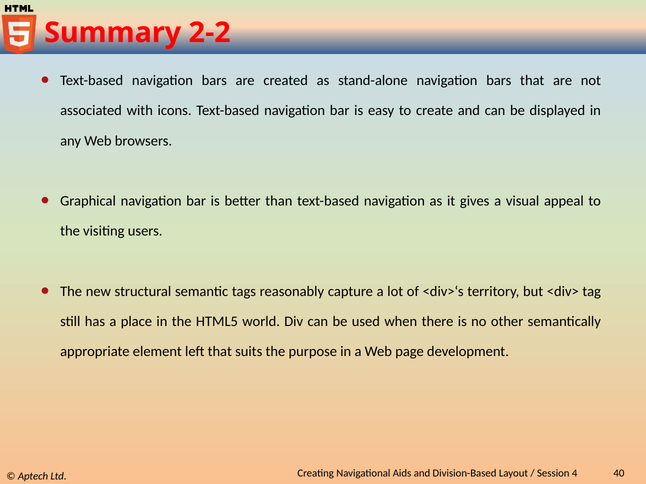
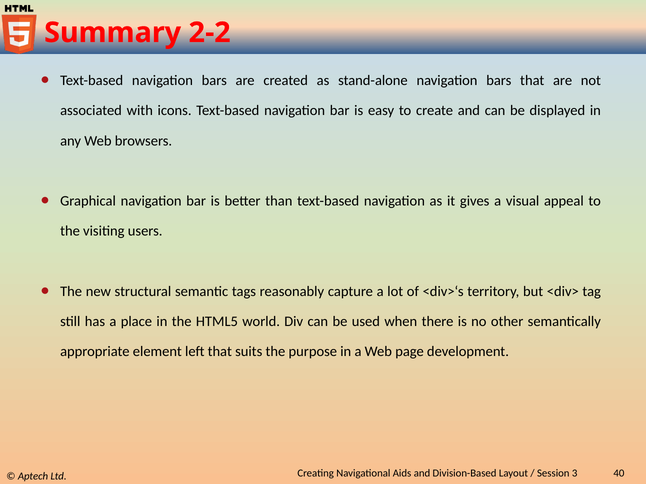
4: 4 -> 3 (575, 474)
